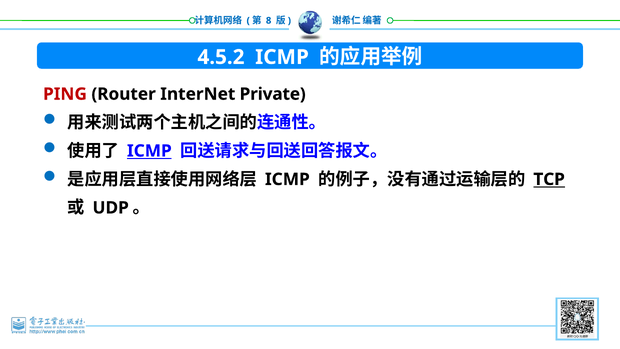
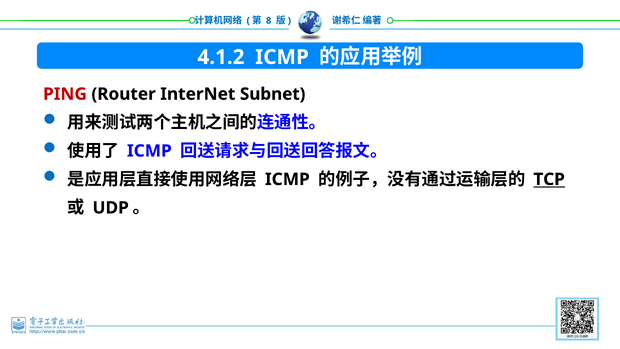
4.5.2: 4.5.2 -> 4.1.2 (221, 57)
Private: Private -> Subnet (273, 94)
ICMP underline: present -> none (149, 151)
